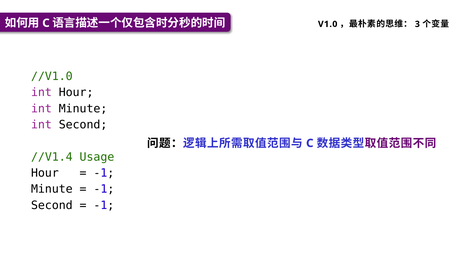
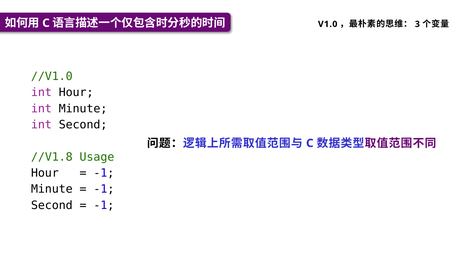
//V1.4: //V1.4 -> //V1.8 (52, 157)
